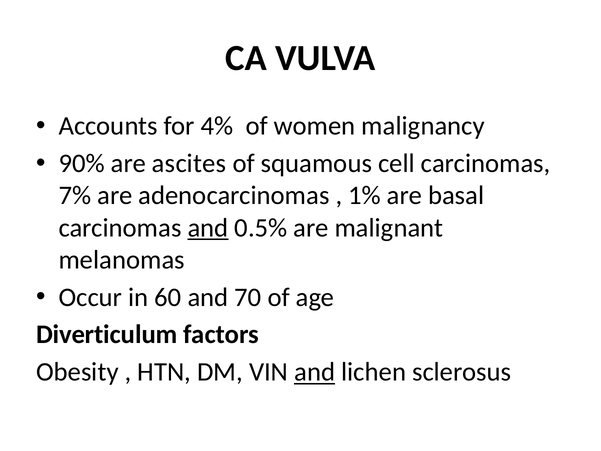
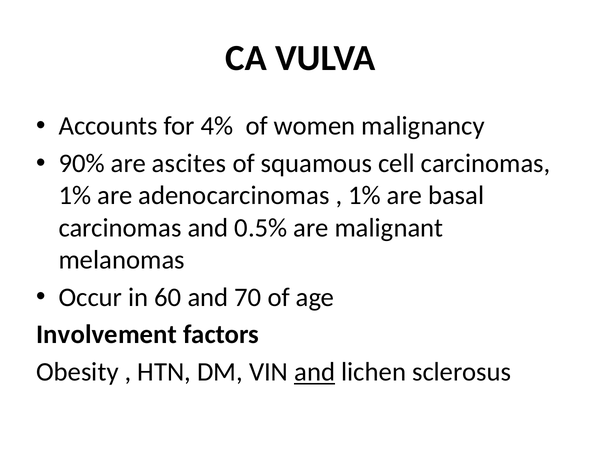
7%: 7% -> 1% (75, 196)
and underline: present -> none (208, 228)
Diverticulum: Diverticulum -> Involvement (107, 334)
